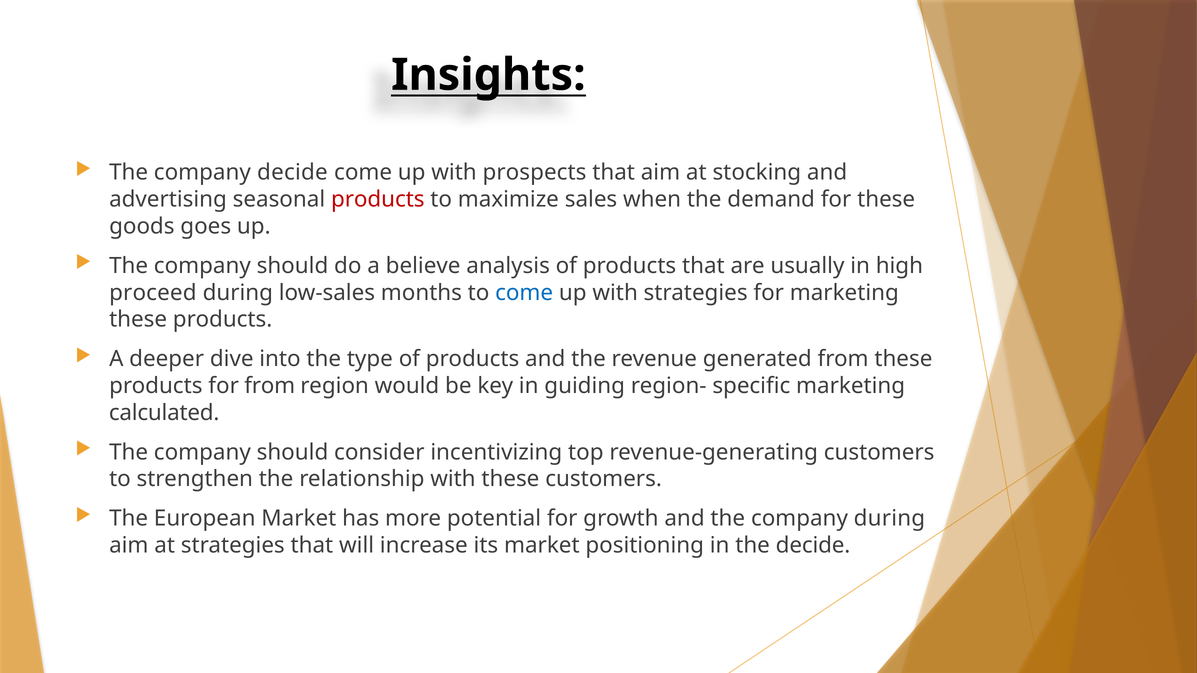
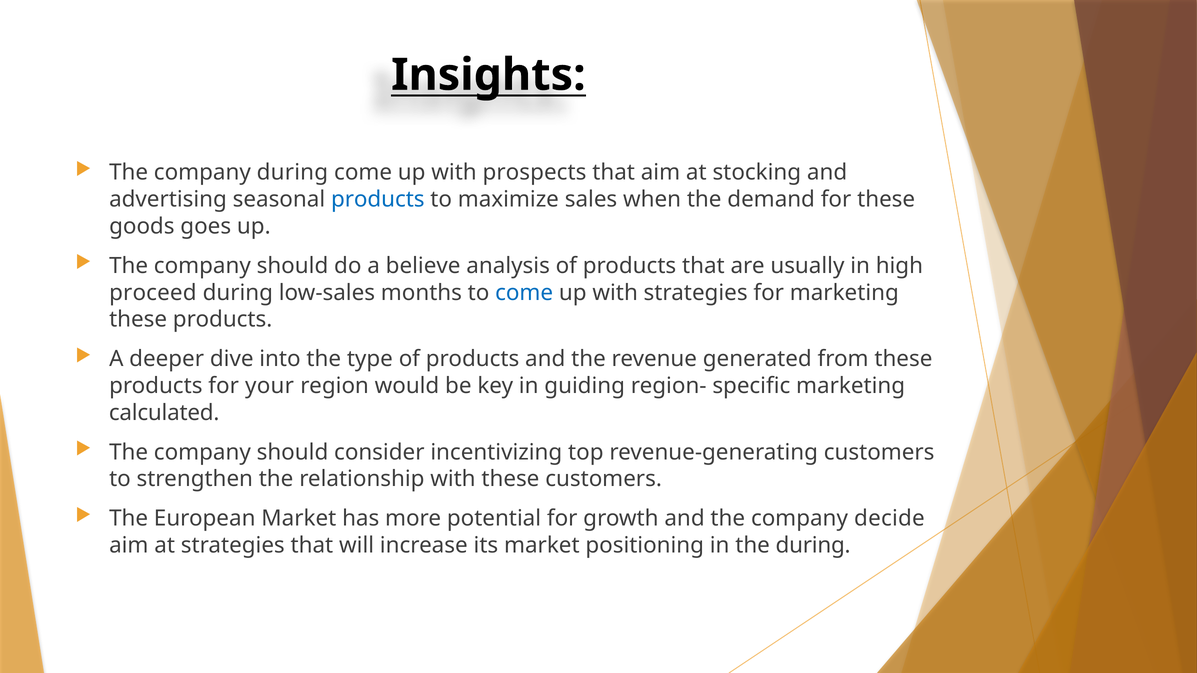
company decide: decide -> during (292, 173)
products colour: red -> blue (378, 199)
for from: from -> your (270, 386)
company during: during -> decide (889, 519)
the decide: decide -> during (813, 546)
